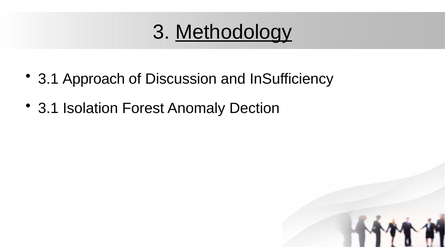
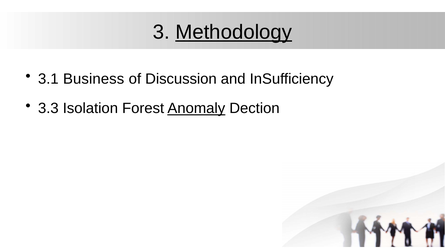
Approach: Approach -> Business (94, 79)
3.1: 3.1 -> 3.3 (48, 109)
Anomaly underline: none -> present (196, 109)
